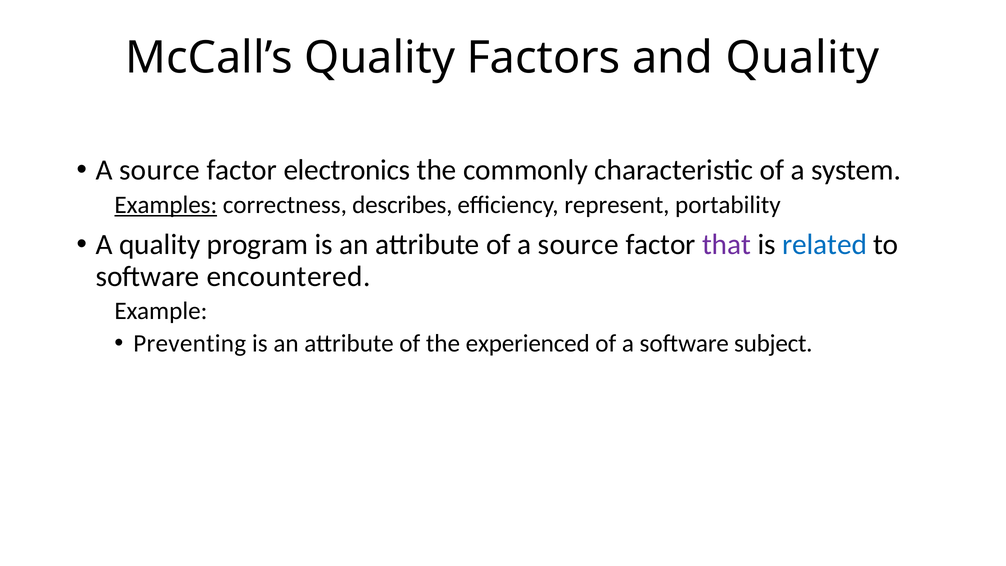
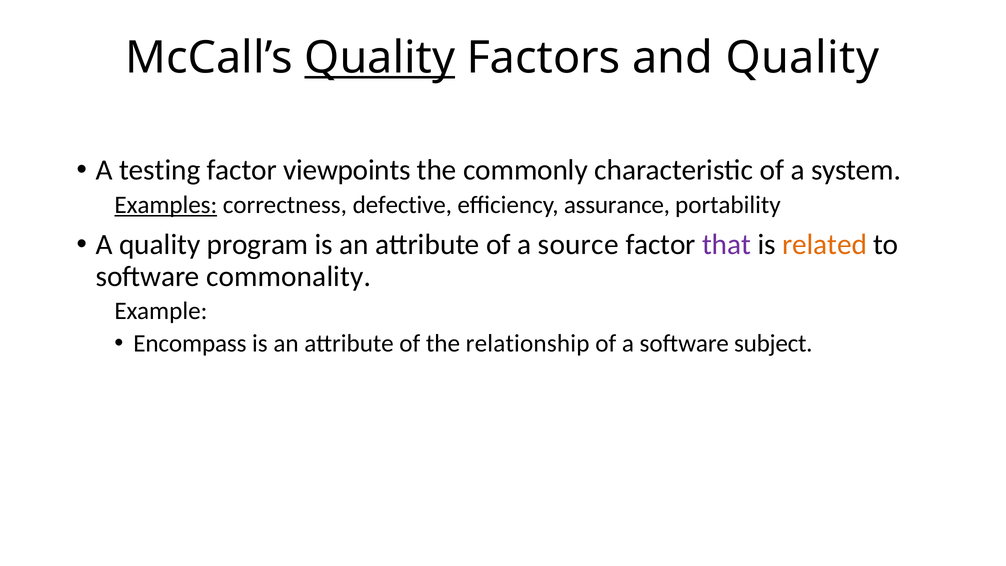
Quality underline: none -> present (380, 58)
source: source -> testing (160, 170)
electronics: electronics -> viewpoints (347, 170)
describes: describes -> defective (402, 205)
represent: represent -> assurance (617, 205)
related colour: blue -> orange (825, 245)
encountered: encountered -> commonality (289, 276)
Preventing: Preventing -> Encompass (190, 343)
experienced: experienced -> relationship (528, 343)
